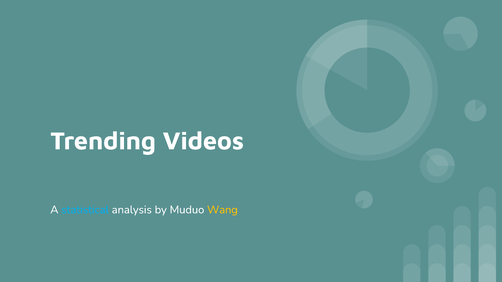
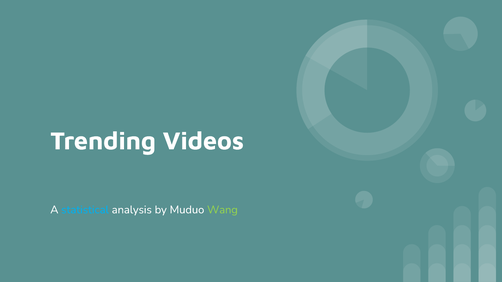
Wang colour: yellow -> light green (222, 210)
